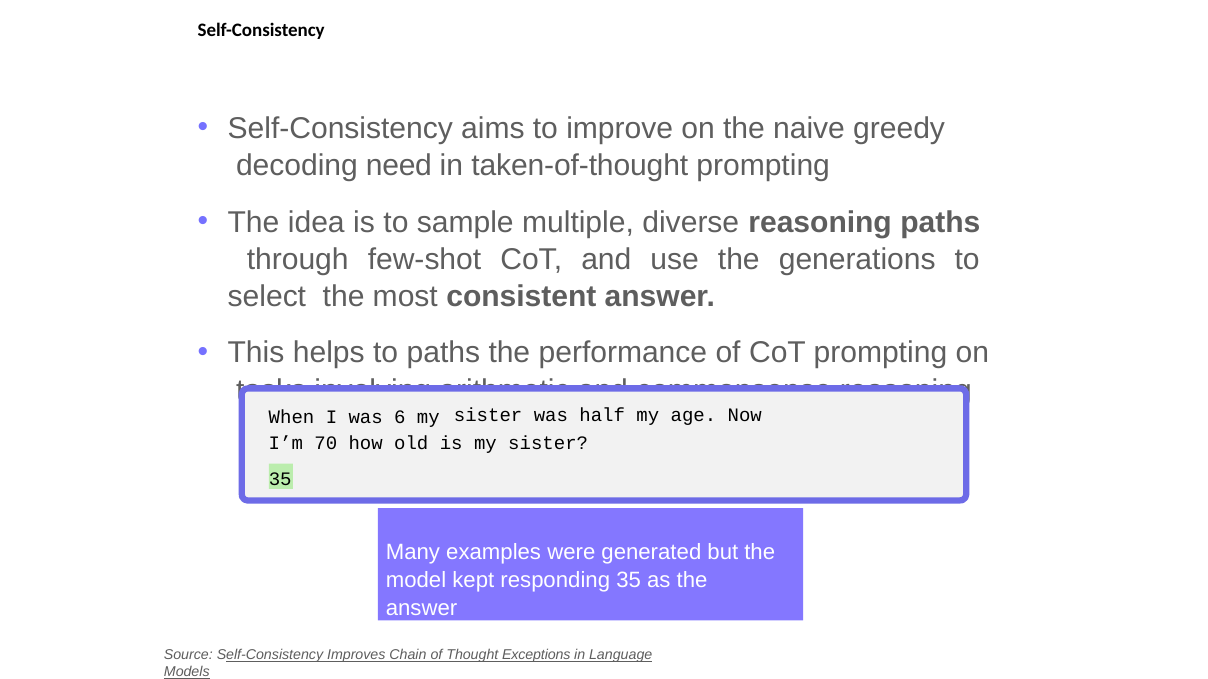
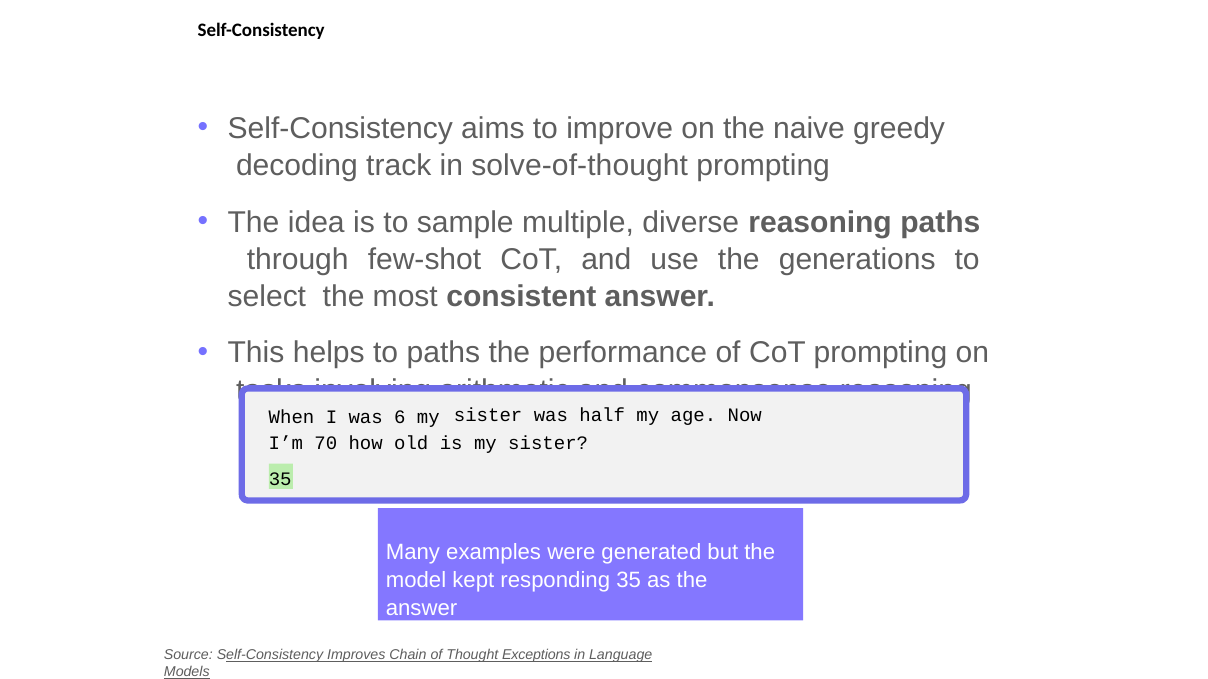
need: need -> track (399, 166)
taken-of-thought: taken-of-thought -> solve-of-thought (580, 166)
